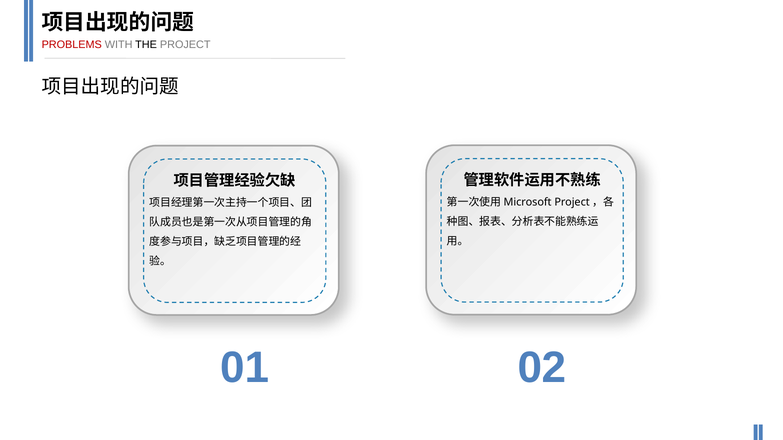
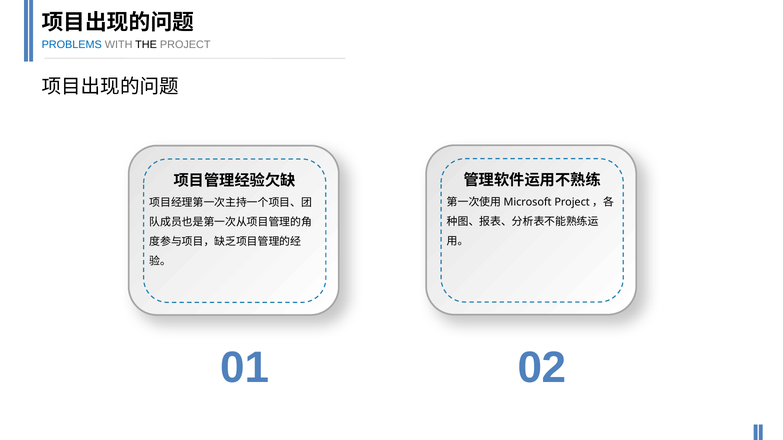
PROBLEMS colour: red -> blue (72, 45)
